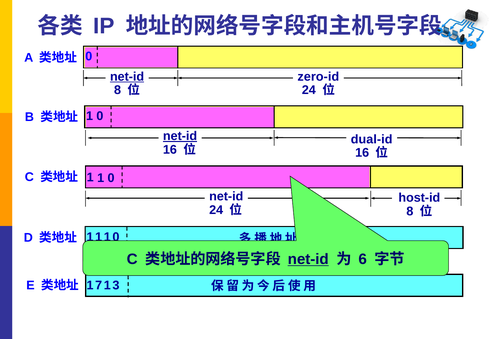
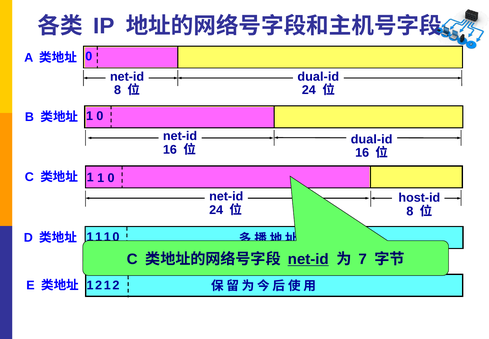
net-id underline: present -> none (127, 77)
zero-id: zero-id -> dual-id (318, 77)
net-id underline: present -> none (180, 136)
6: 6 -> 7 (363, 259)
7: 7 -> 2 (99, 285)
3: 3 -> 2 (116, 285)
